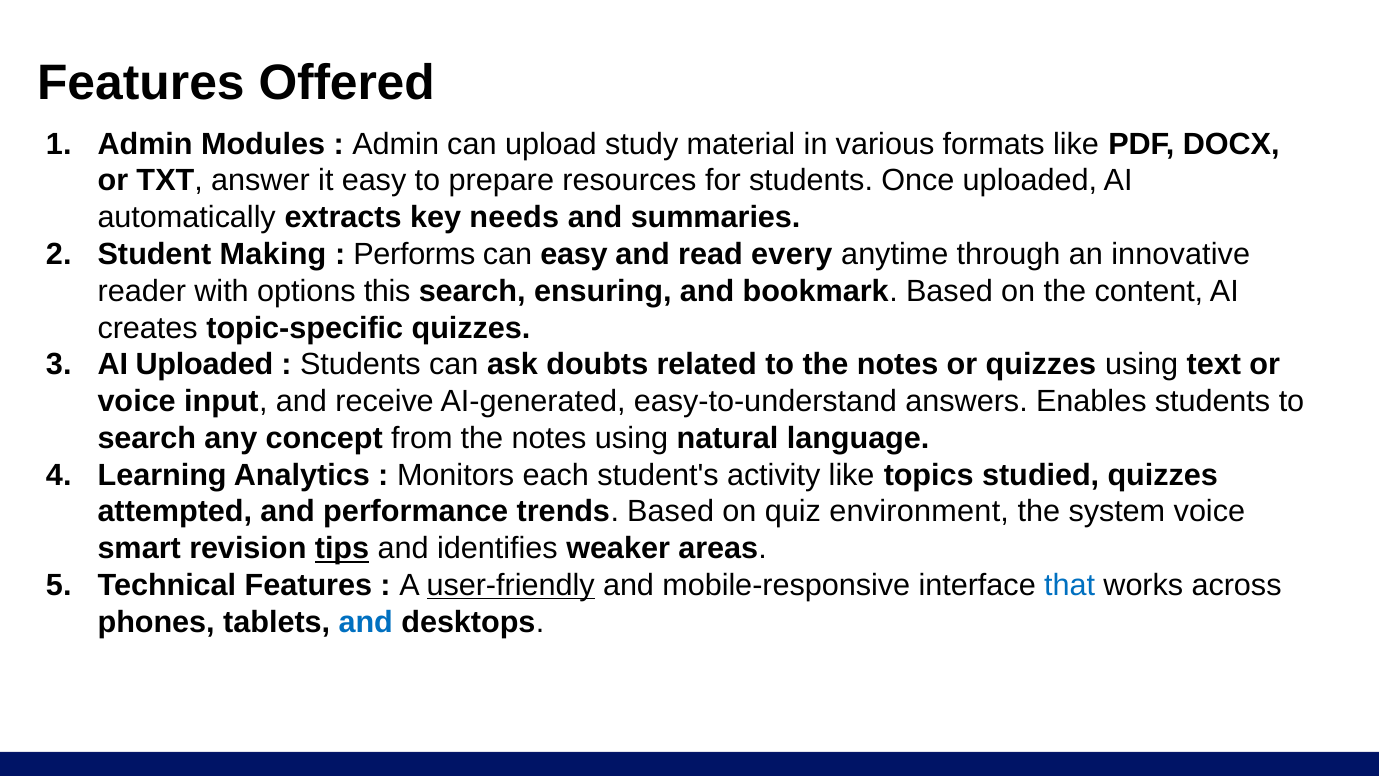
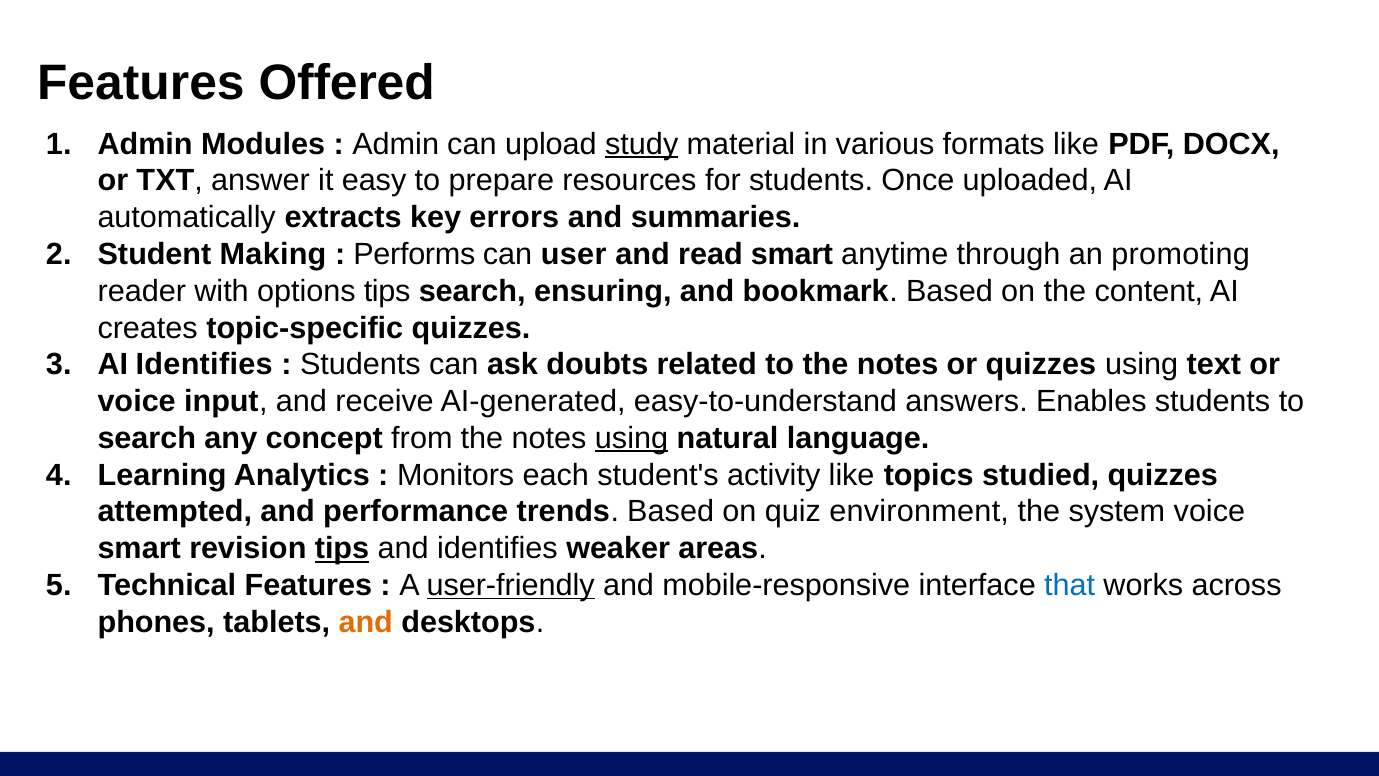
study underline: none -> present (642, 144)
needs: needs -> errors (514, 218)
can easy: easy -> user (574, 254)
read every: every -> smart (792, 254)
innovative: innovative -> promoting (1181, 254)
options this: this -> tips (387, 291)
AI Uploaded: Uploaded -> Identifies (204, 365)
using underline: none -> present (632, 438)
and colour: blue -> orange (366, 622)
